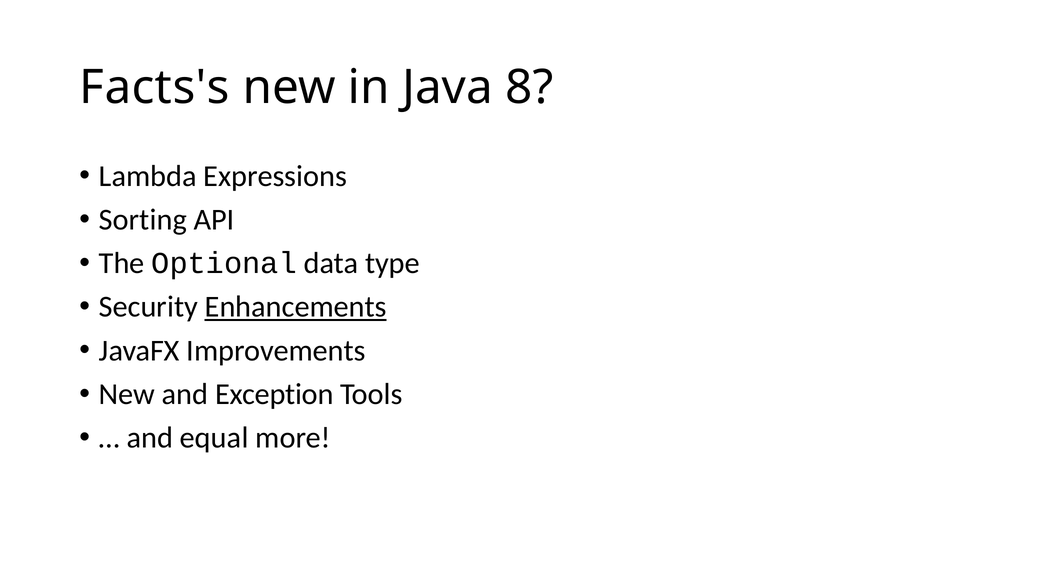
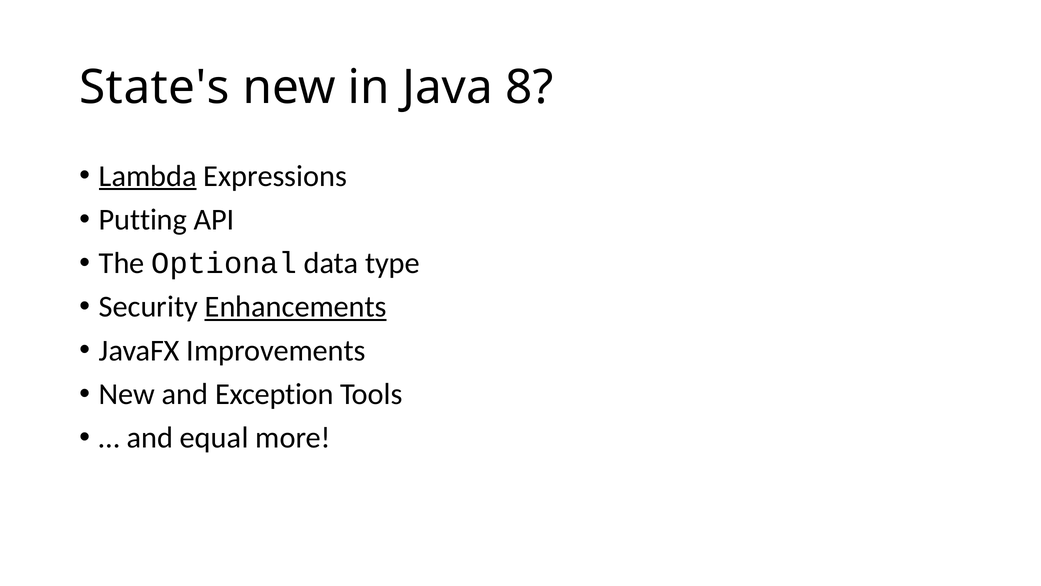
Facts's: Facts's -> State's (155, 87)
Lambda underline: none -> present (148, 176)
Sorting: Sorting -> Putting (143, 220)
